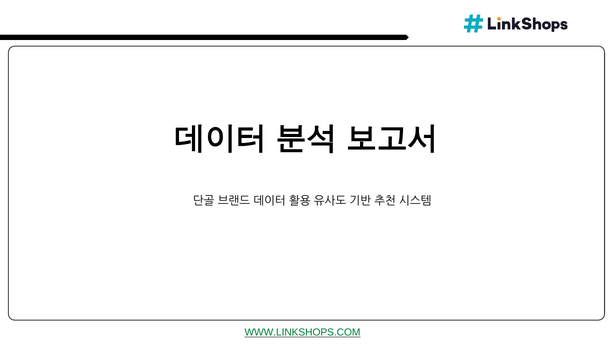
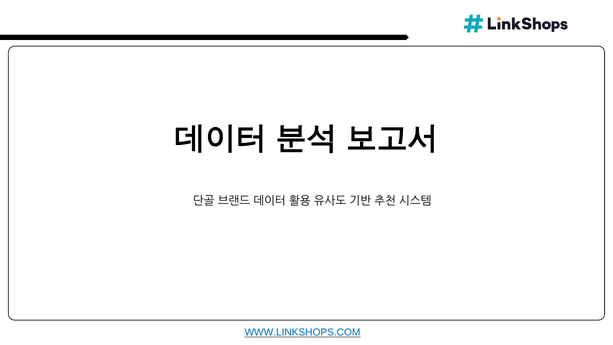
WWW.LINKSHOPS.COM colour: green -> blue (302, 332)
